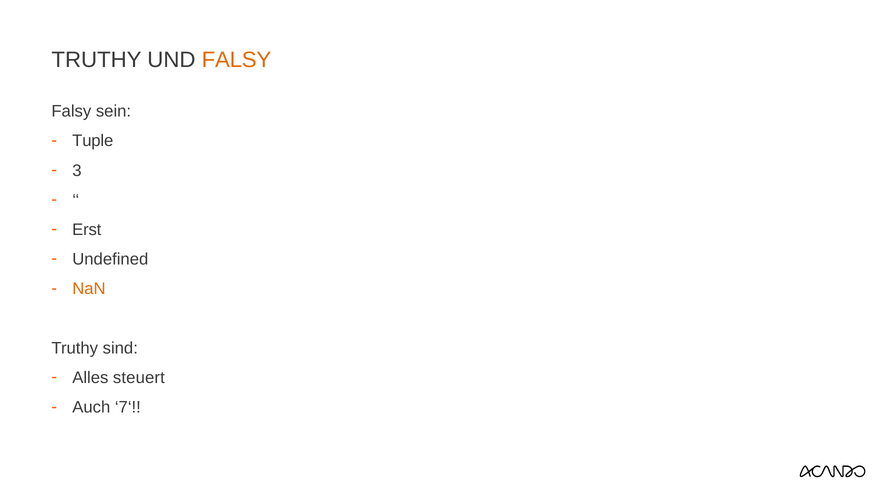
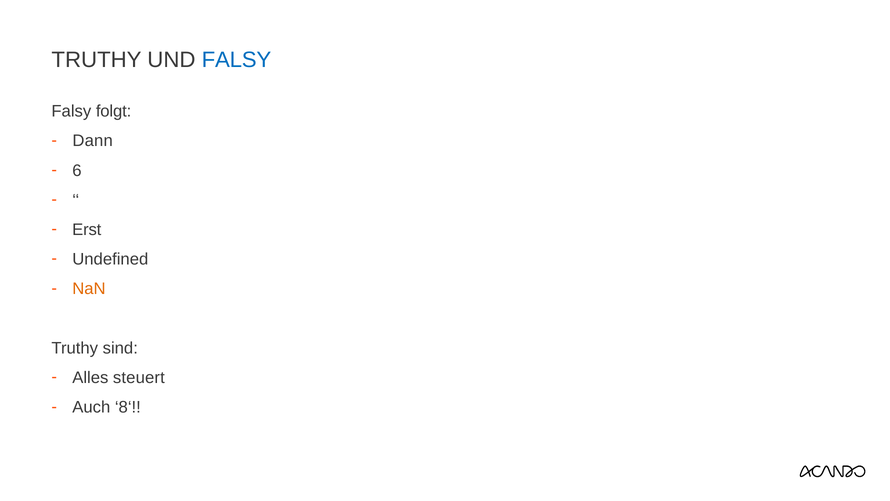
FALSY colour: orange -> blue (236, 60)
sein: sein -> folgt (114, 111)
Tuple: Tuple -> Dann (93, 141)
3: 3 -> 6 (77, 170)
7‘: 7‘ -> 8‘ (128, 407)
